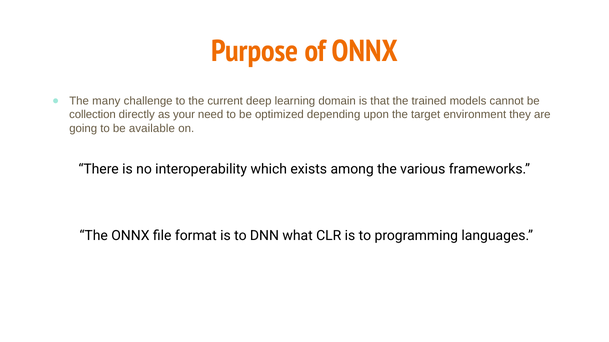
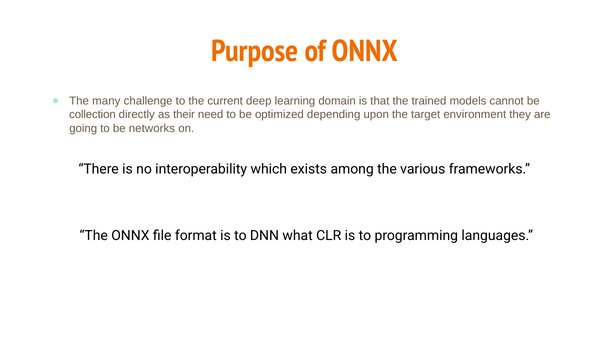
your: your -> their (184, 115)
available: available -> networks (152, 129)
